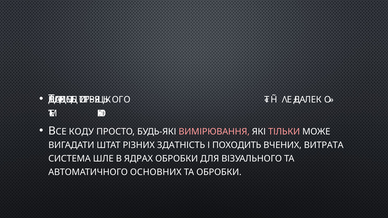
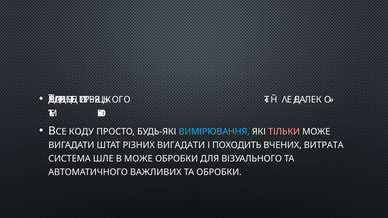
ВИМІРЮВАННЯ colour: pink -> light blue (214, 132)
РІЗНИХ ЗДАТНІСТЬ: ЗДАТНІСТЬ -> ВИГАДАТИ (181, 145)
В ЯДРАХ: ЯДРАХ -> МОЖЕ (138, 159)
ОСНОВНИХ: ОСНОВНИХ -> ВАЖЛИВИХ (156, 172)
